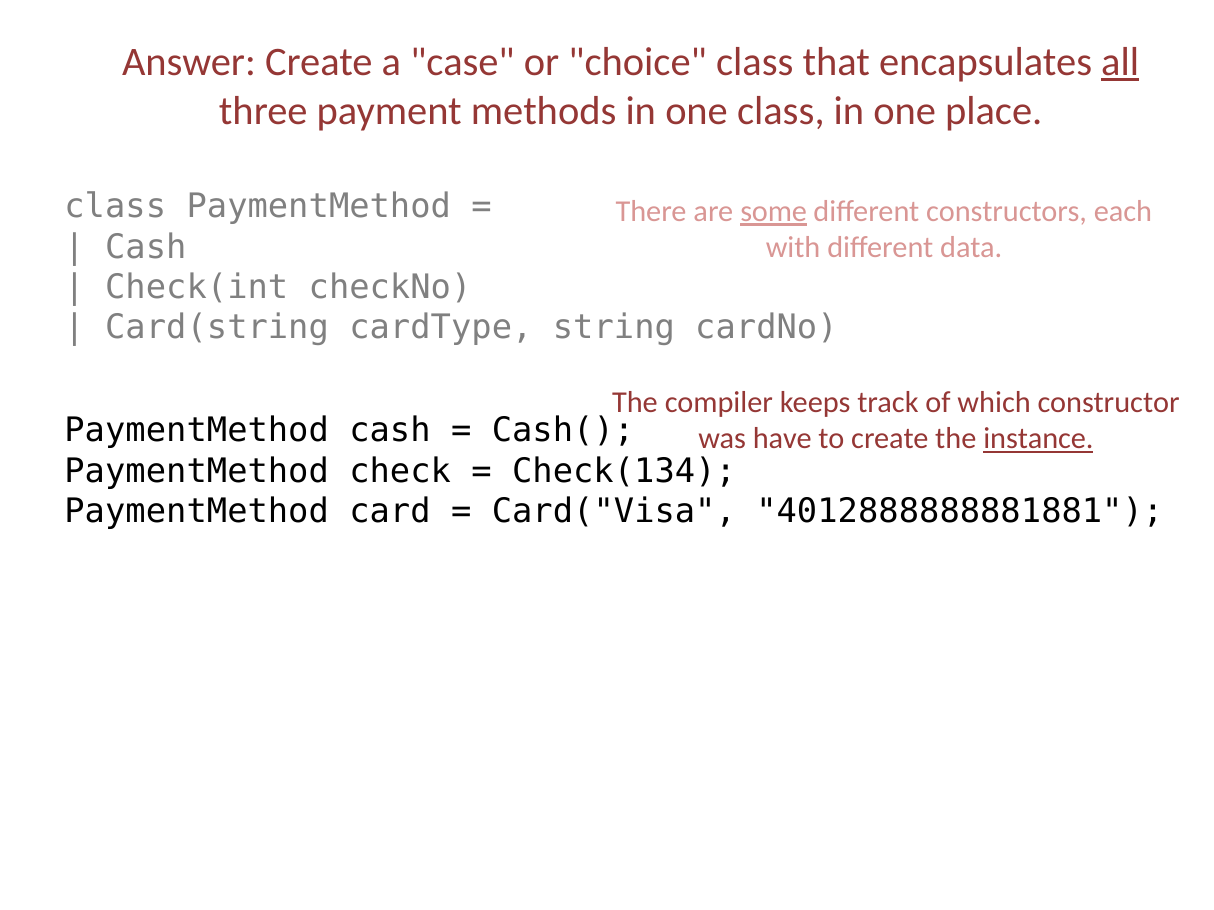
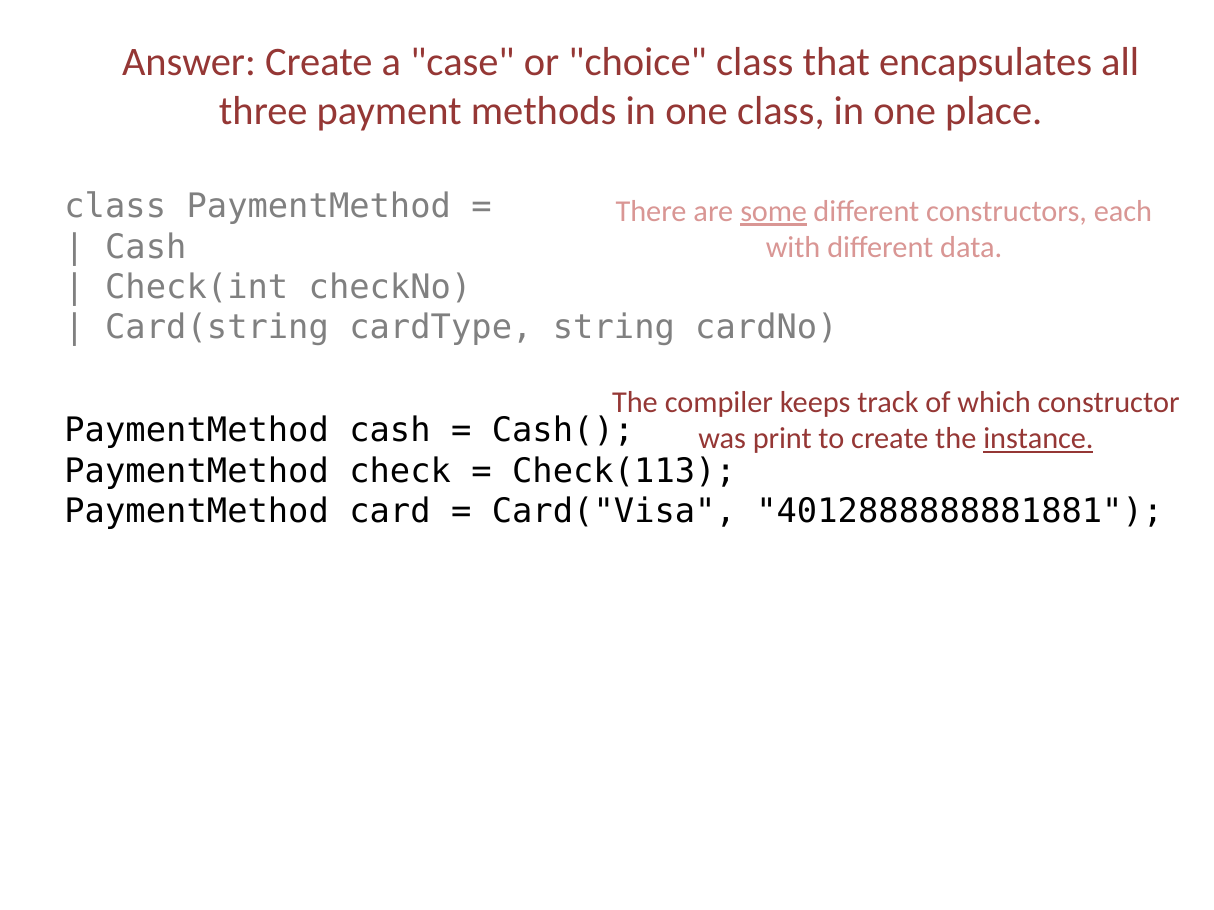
all underline: present -> none (1120, 62)
have: have -> print (782, 439)
Check(134: Check(134 -> Check(113 (624, 471)
